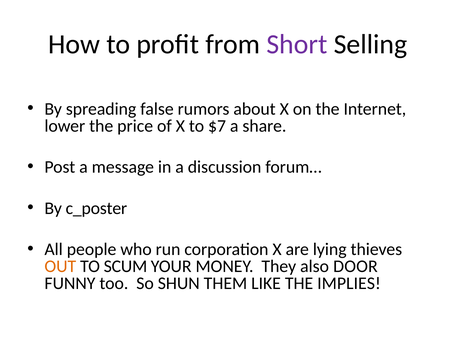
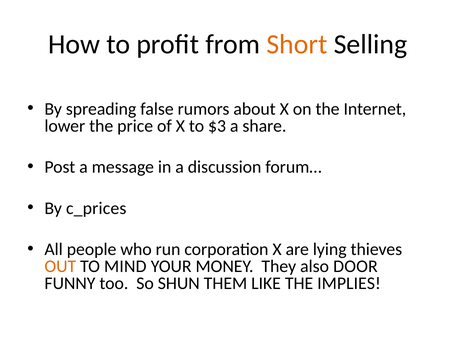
Short colour: purple -> orange (297, 44)
$7: $7 -> $3 (217, 126)
c_poster: c_poster -> c_prices (96, 208)
SCUM: SCUM -> MIND (125, 266)
